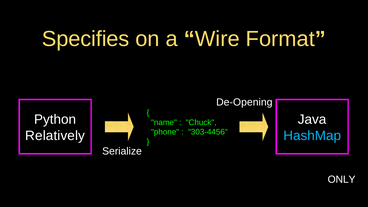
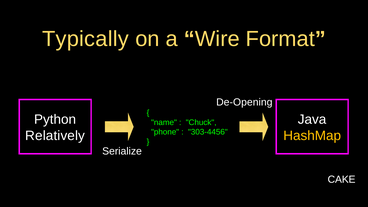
Specifies: Specifies -> Typically (85, 39)
HashMap colour: light blue -> yellow (312, 136)
ONLY: ONLY -> CAKE (342, 180)
